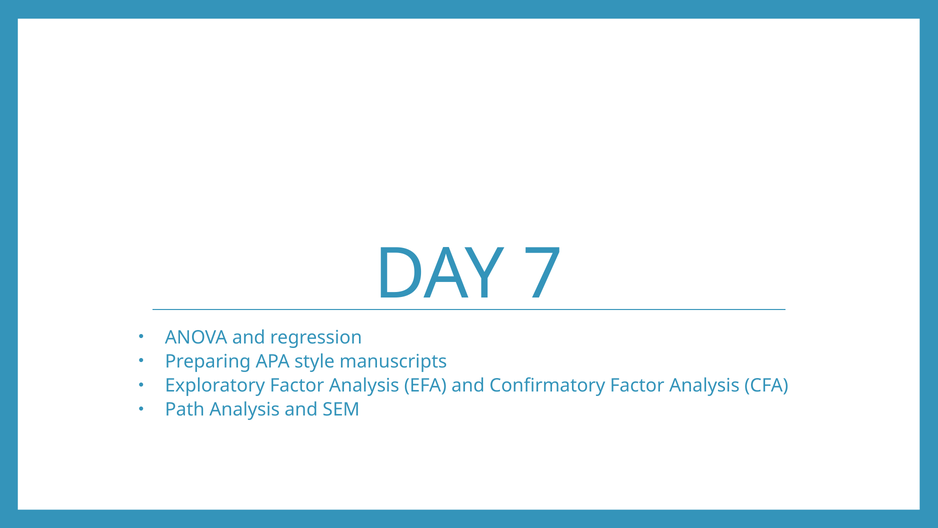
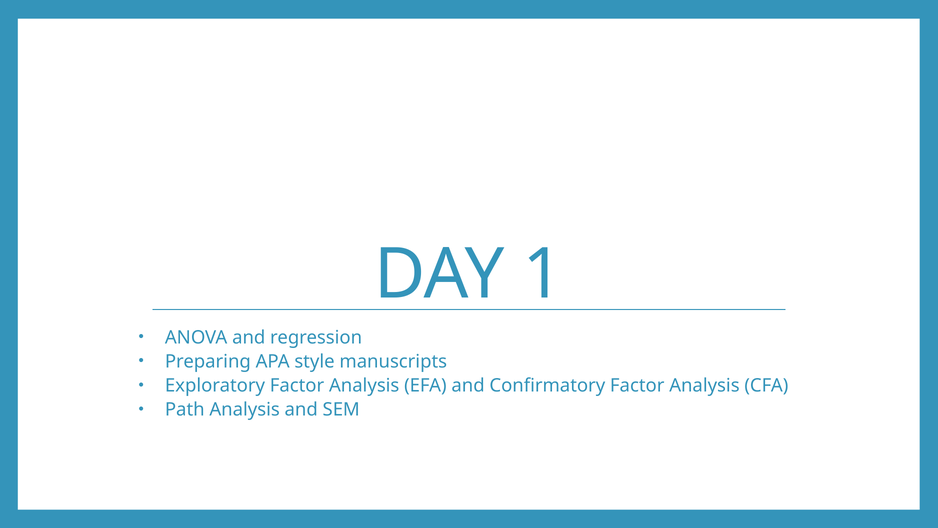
7: 7 -> 1 (543, 274)
